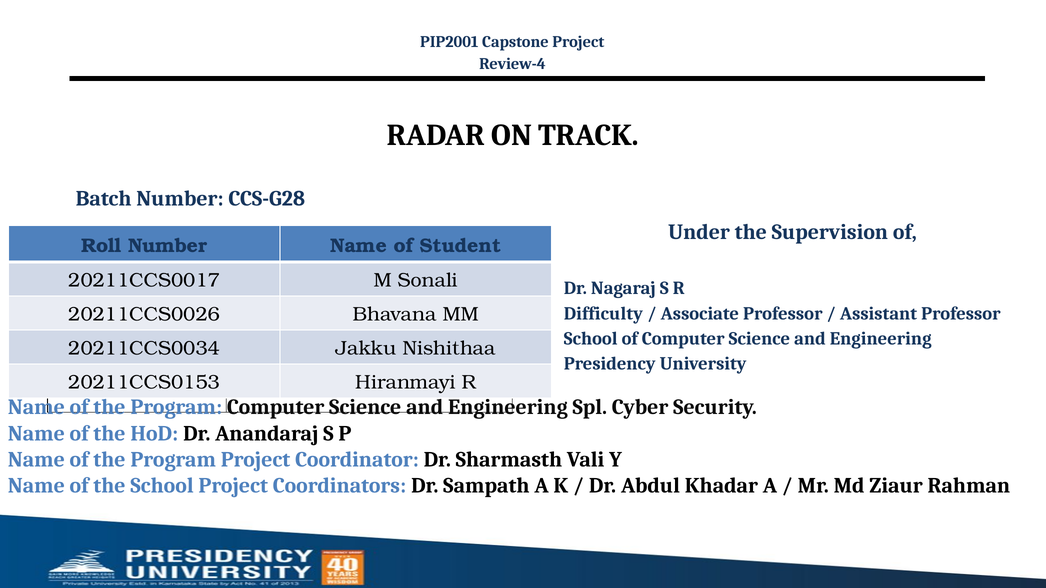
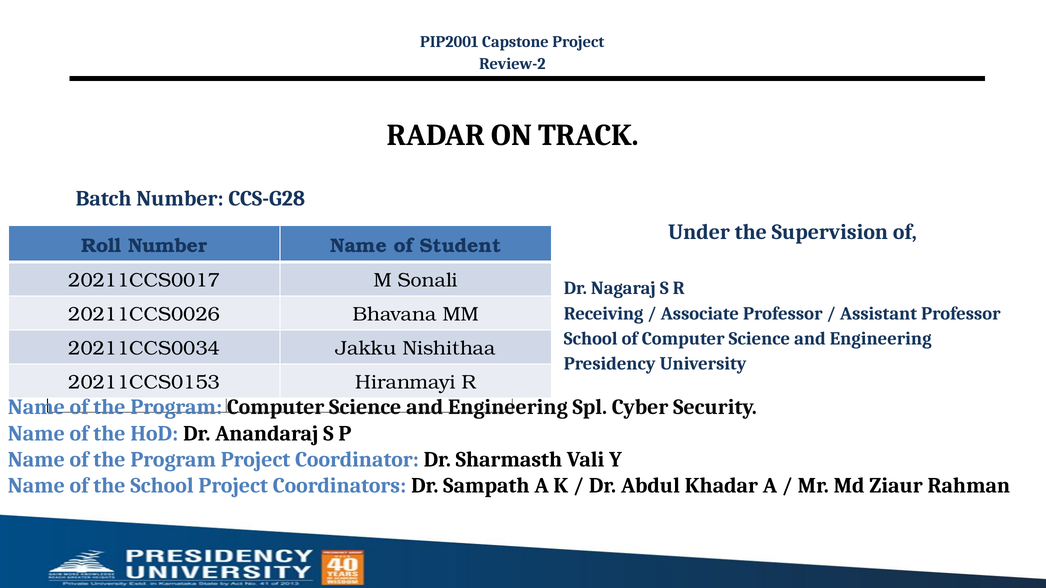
Review-4: Review-4 -> Review-2 (512, 64)
Difficulty: Difficulty -> Receiving (604, 314)
